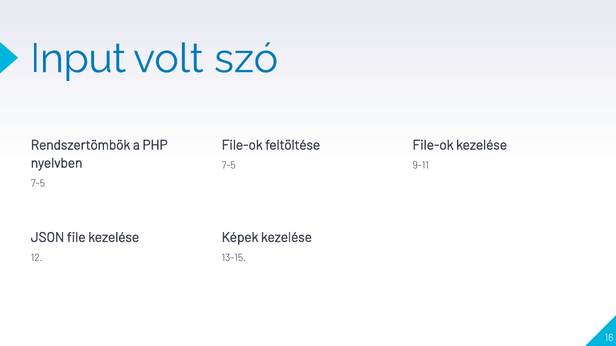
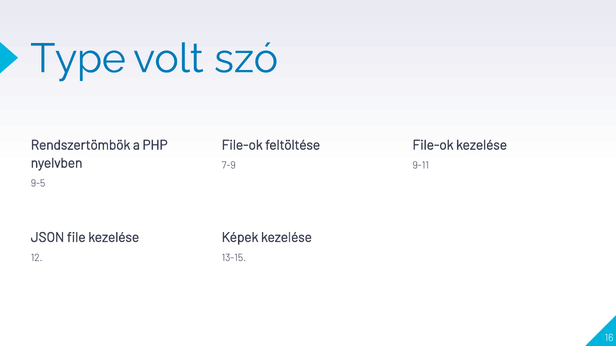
Input: Input -> Type (78, 59)
7-5: 7-5 -> 7-9 (229, 166)
7-5: 7-5 -> 9-5 (38, 184)
